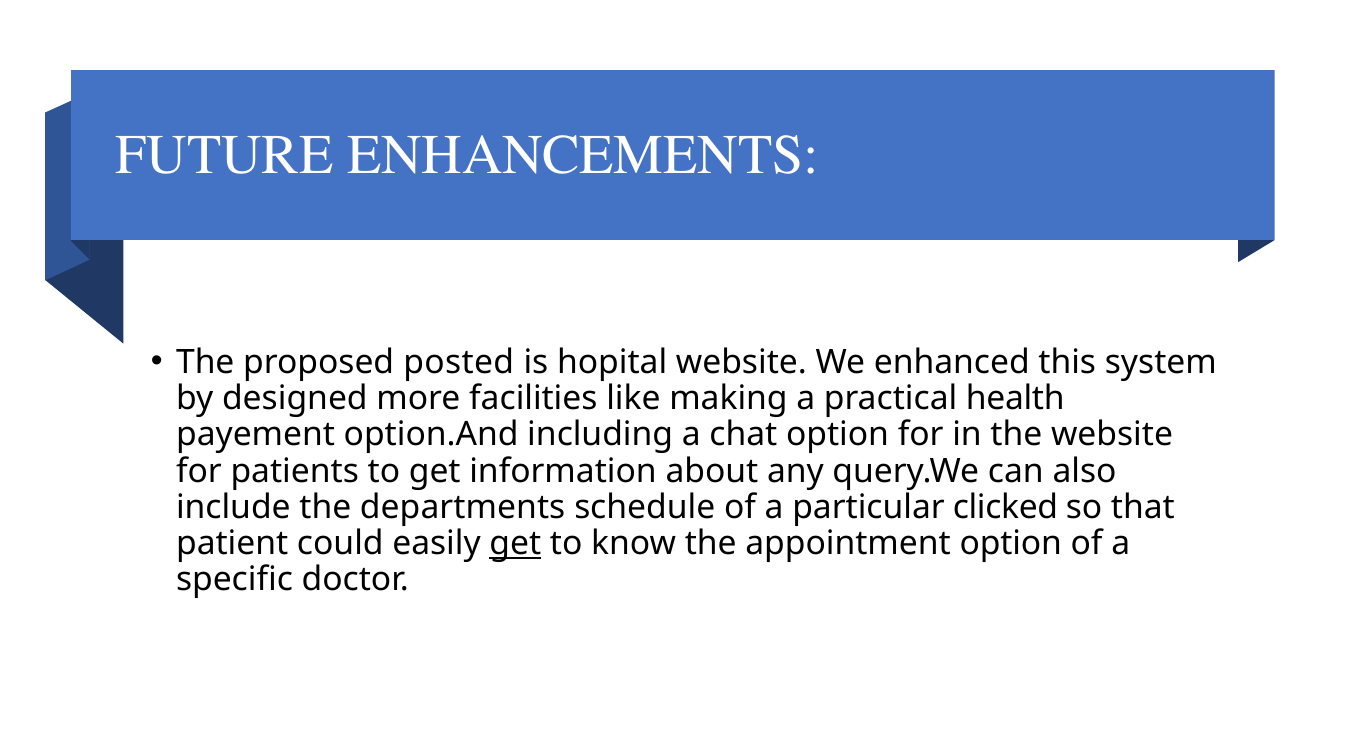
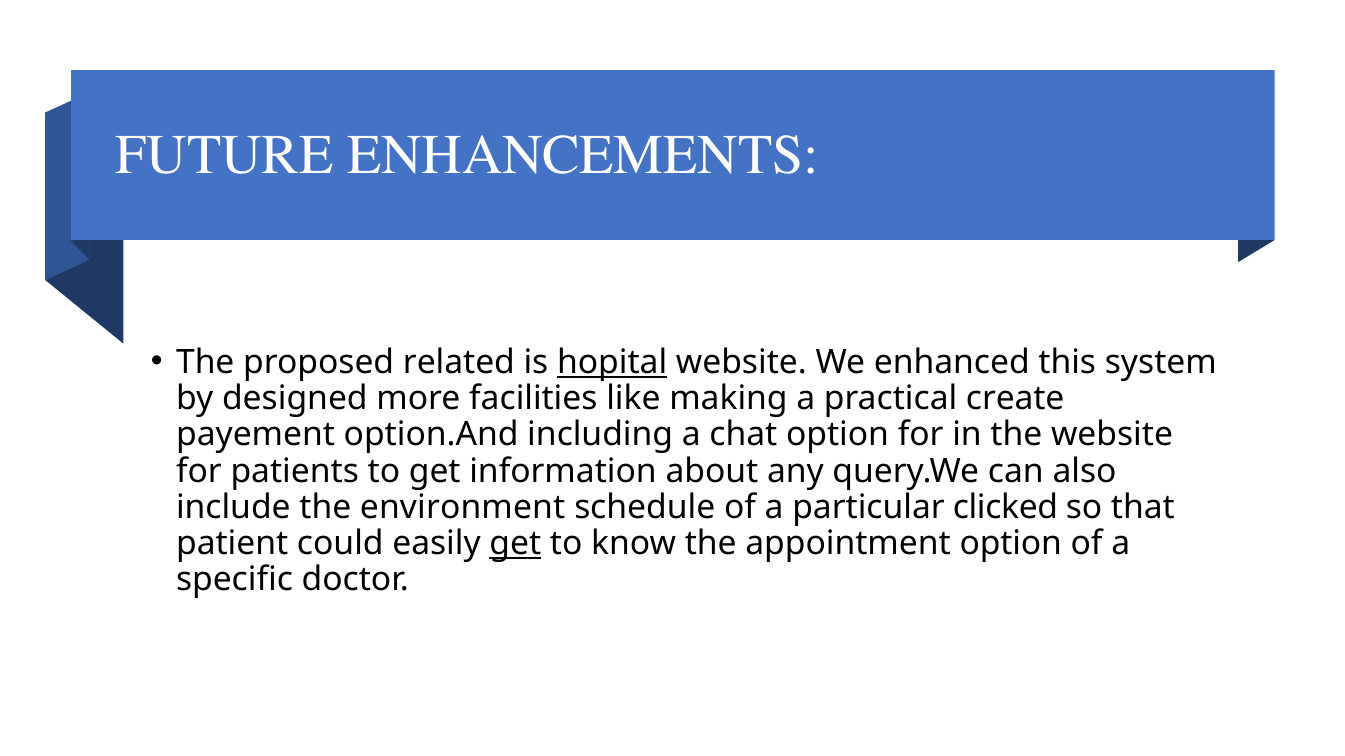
posted: posted -> related (459, 362)
hopital underline: none -> present (612, 362)
health: health -> create (1015, 399)
departments: departments -> environment (463, 508)
